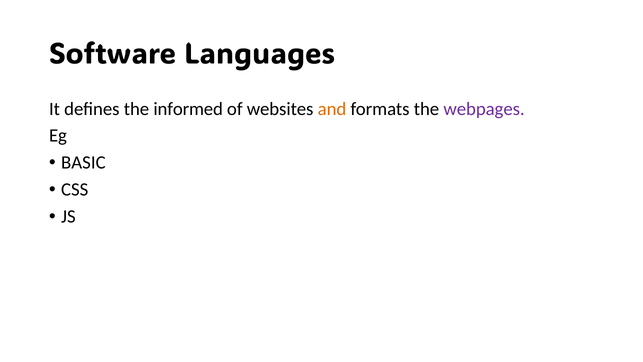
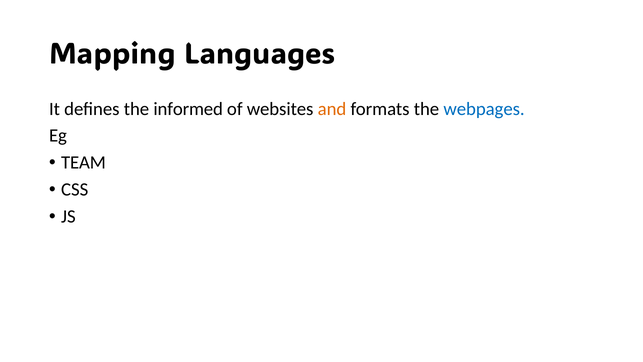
Software: Software -> Mapping (112, 54)
webpages colour: purple -> blue (484, 109)
BASIC: BASIC -> TEAM (83, 163)
